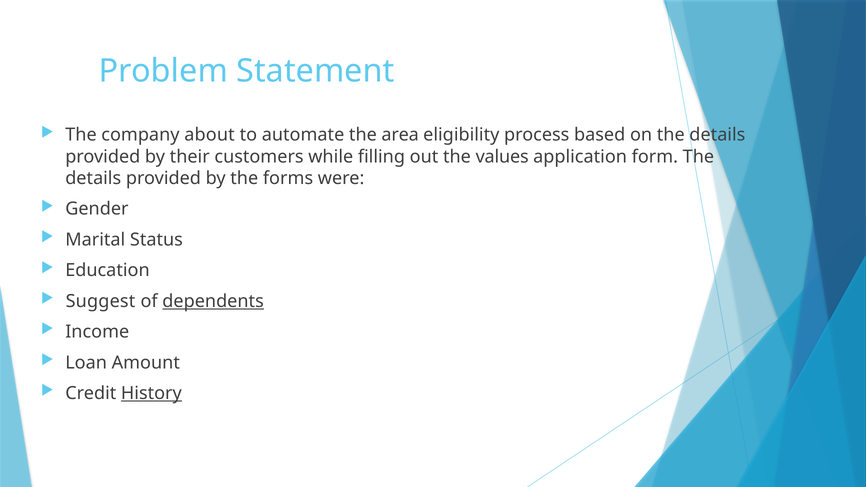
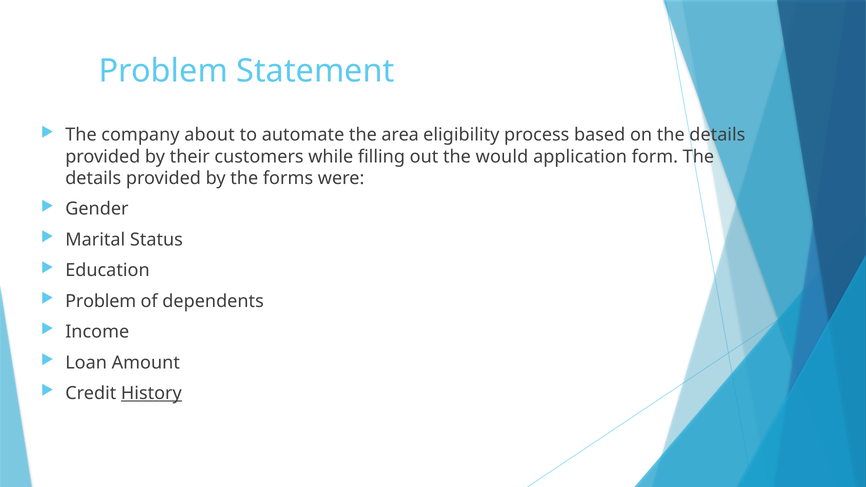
values: values -> would (502, 157)
Suggest: Suggest -> Problem (101, 301)
dependents underline: present -> none (213, 301)
